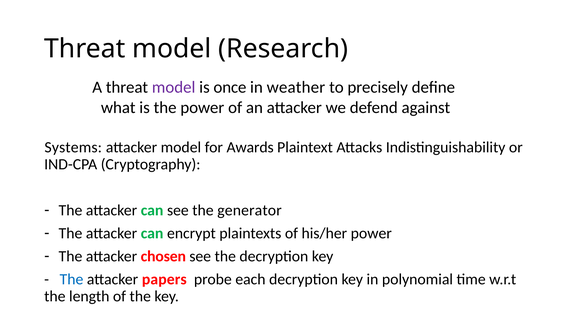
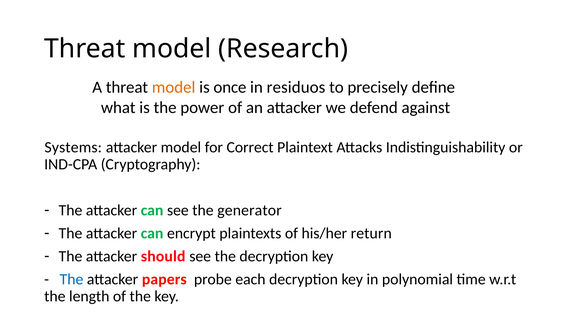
model colour: purple -> orange (174, 87)
weather: weather -> residuos (296, 87)
Awards: Awards -> Correct (250, 148)
his/her power: power -> return (371, 234)
chosen: chosen -> should (163, 257)
